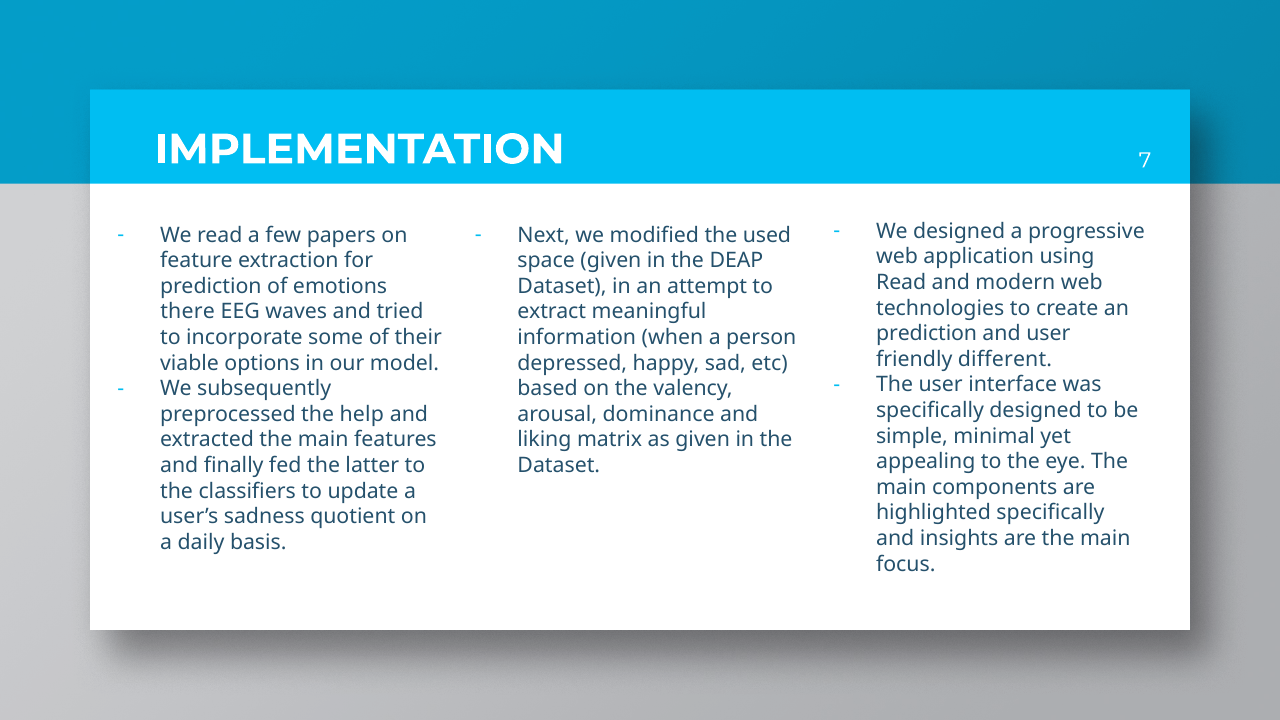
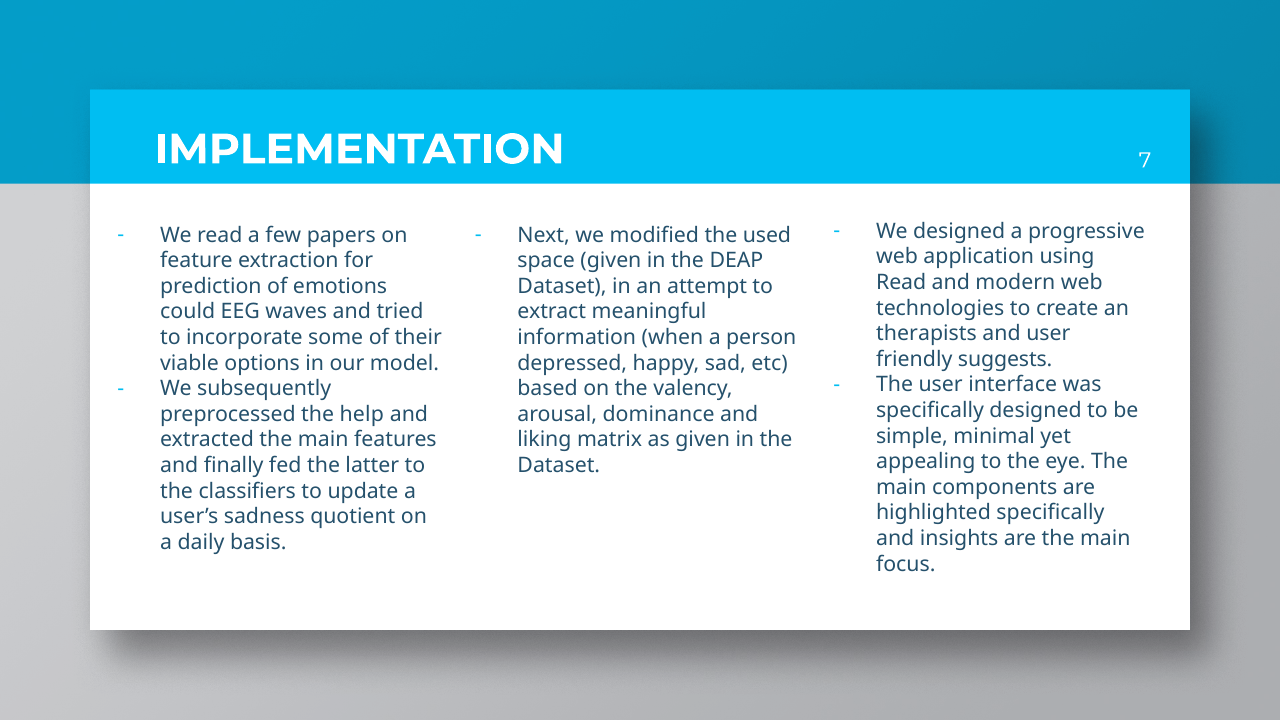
there: there -> could (188, 312)
prediction: prediction -> therapists (927, 334)
different: different -> suggests (1005, 359)
